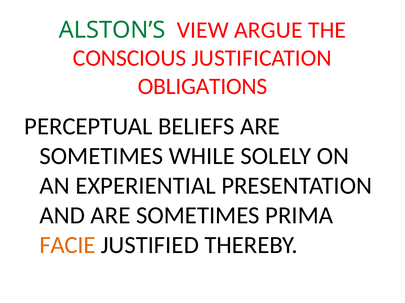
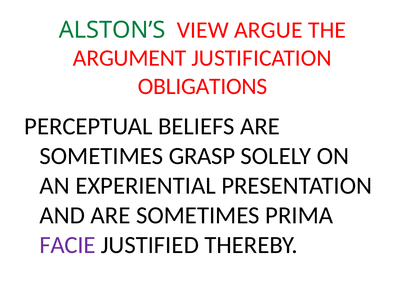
CONSCIOUS: CONSCIOUS -> ARGUMENT (130, 58)
WHILE: WHILE -> GRASP (202, 156)
FACIE colour: orange -> purple (67, 246)
